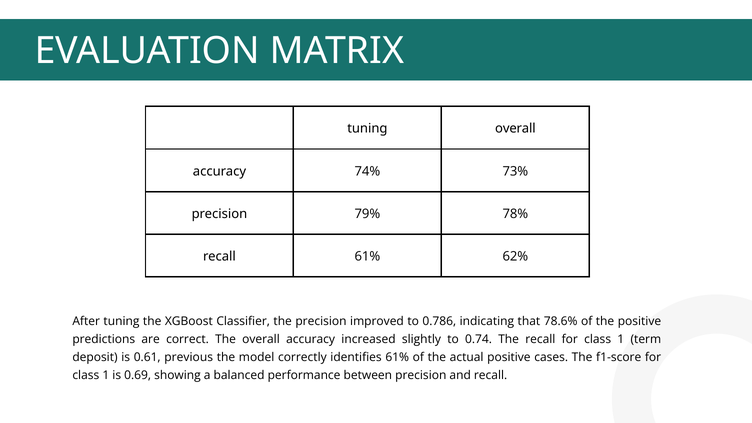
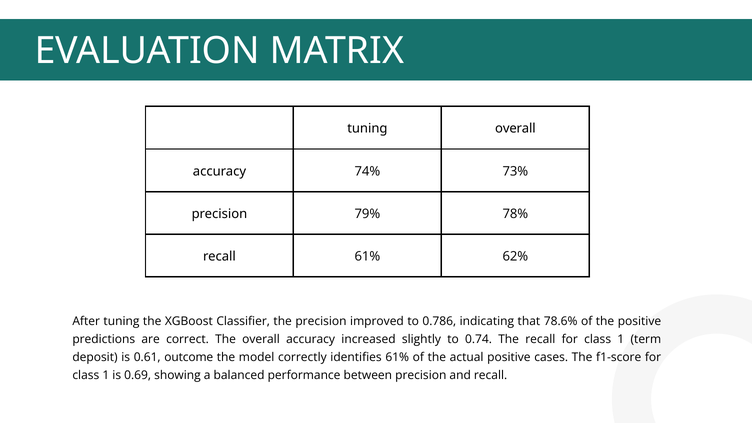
previous: previous -> outcome (189, 357)
